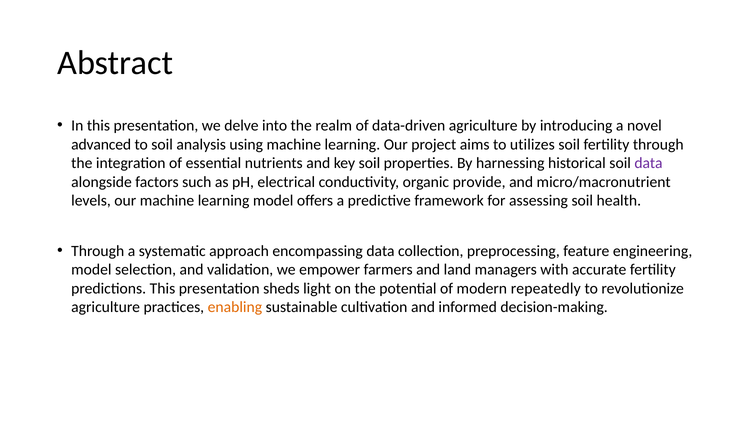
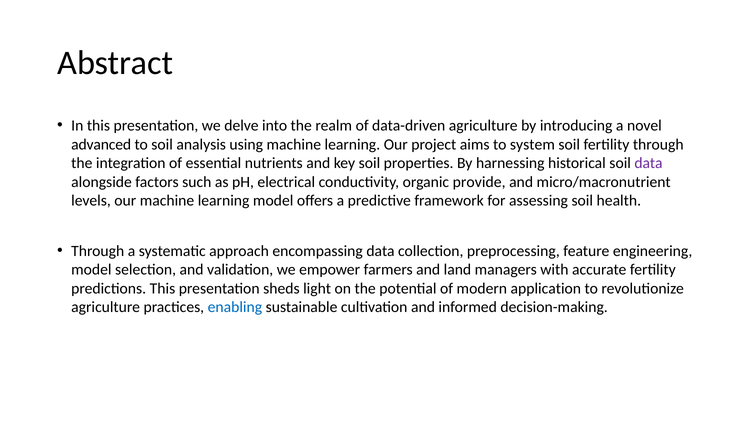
utilizes: utilizes -> system (532, 144)
repeatedly: repeatedly -> application (546, 288)
enabling colour: orange -> blue (235, 307)
